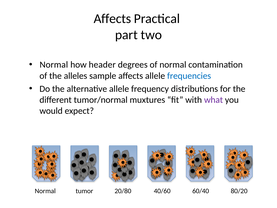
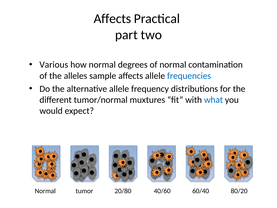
Normal: Normal -> Various (54, 65)
how header: header -> normal (102, 65)
what colour: purple -> blue (213, 100)
